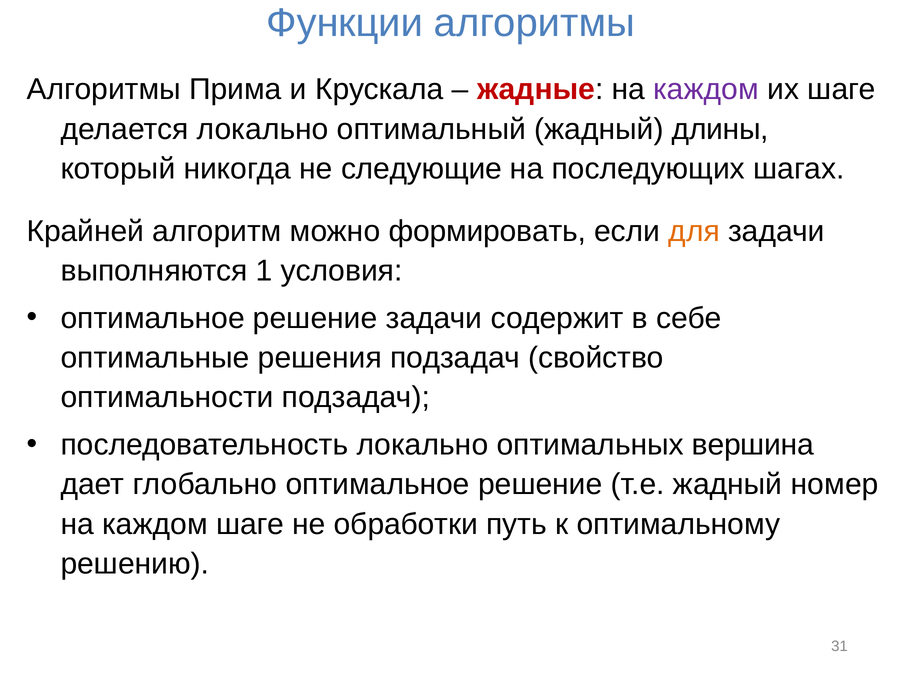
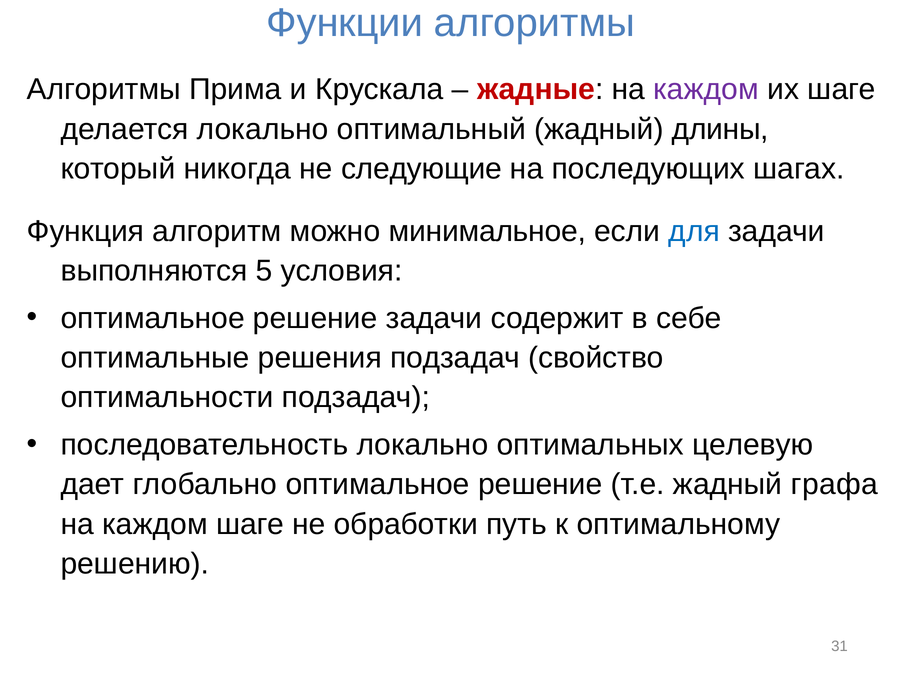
Крайней: Крайней -> Функция (85, 231)
формировать: формировать -> минимальное (487, 231)
для colour: orange -> blue (694, 231)
1: 1 -> 5 (264, 271)
вершина: вершина -> целевую (753, 444)
номер: номер -> графа (835, 484)
